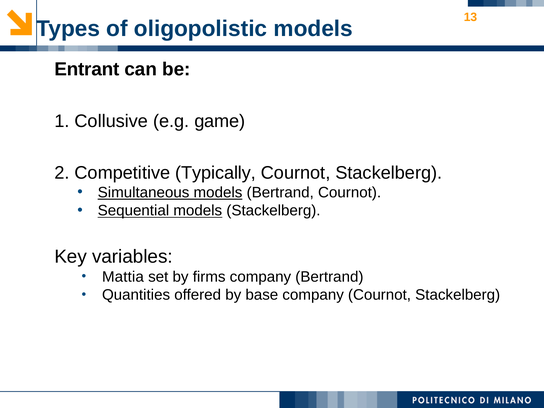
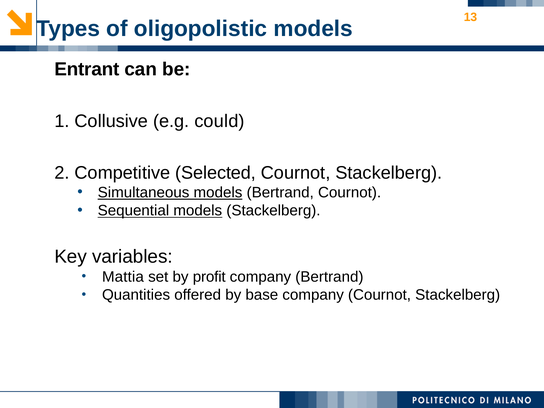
game: game -> could (220, 121)
Typically: Typically -> Selected (216, 173)
firms: firms -> profit (209, 277)
